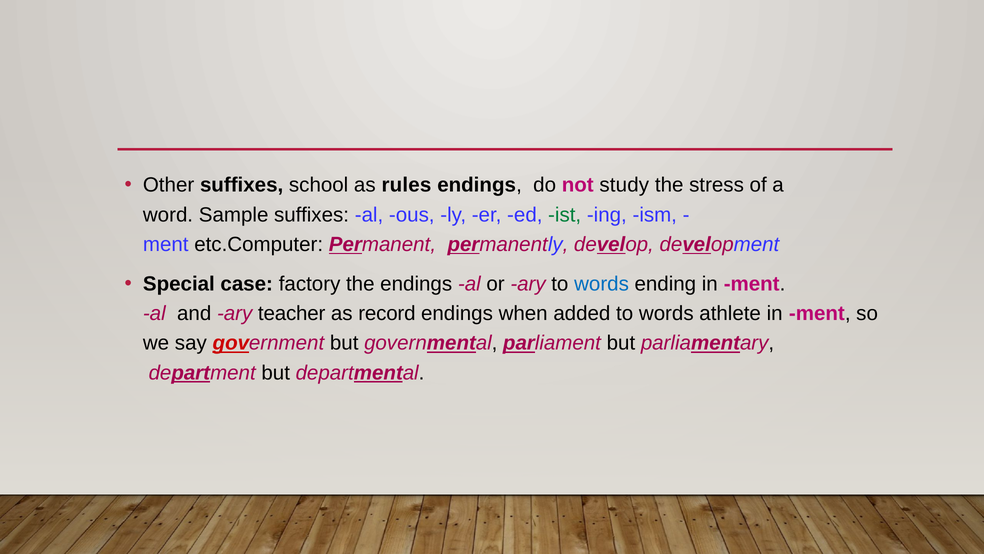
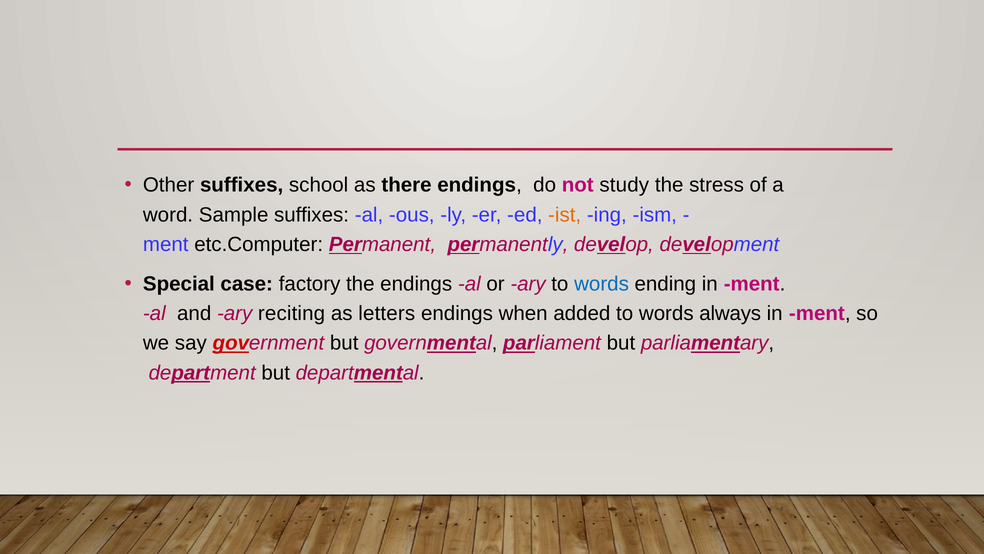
rules: rules -> there (407, 185)
ist colour: green -> orange (565, 215)
teacher: teacher -> reciting (292, 313)
record: record -> letters (387, 313)
athlete: athlete -> always (730, 313)
